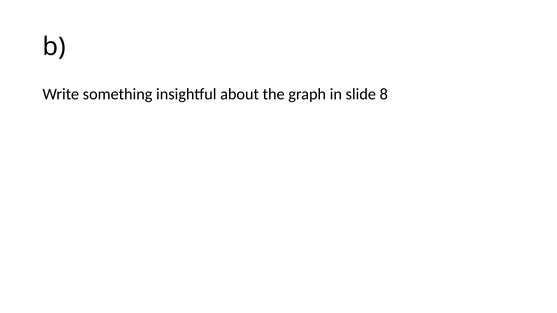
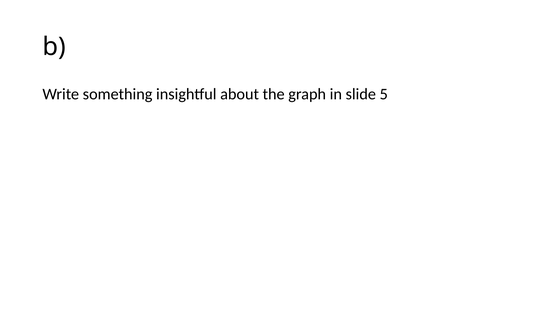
8: 8 -> 5 (384, 94)
